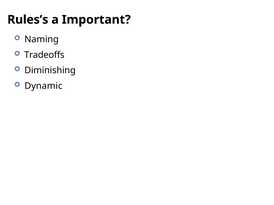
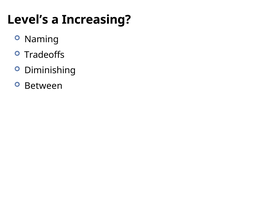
Rules’s: Rules’s -> Level’s (28, 20)
Important: Important -> Increasing (96, 20)
Dynamic: Dynamic -> Between (43, 86)
